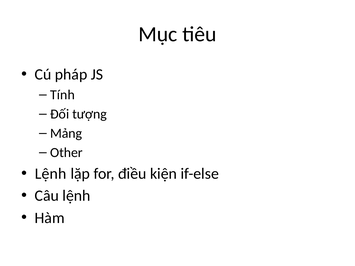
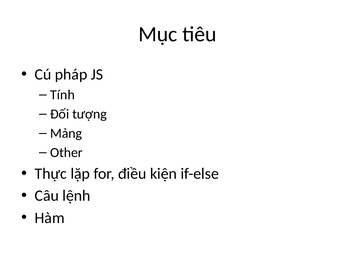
Lệnh: Lệnh -> Thực (51, 174)
